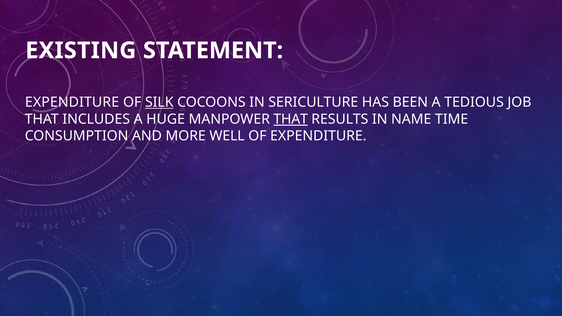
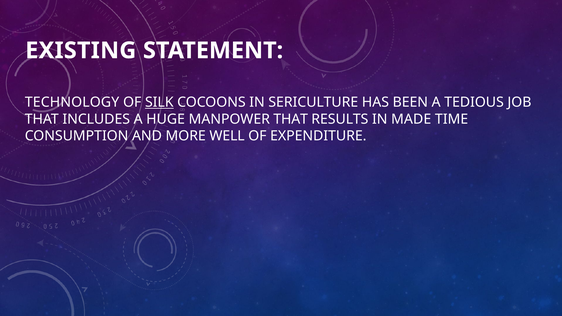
EXPENDITURE: EXPENDITURE -> TECHNOLOGY (72, 102)
THAT underline: present -> none (291, 119)
NAME: NAME -> MADE (411, 119)
